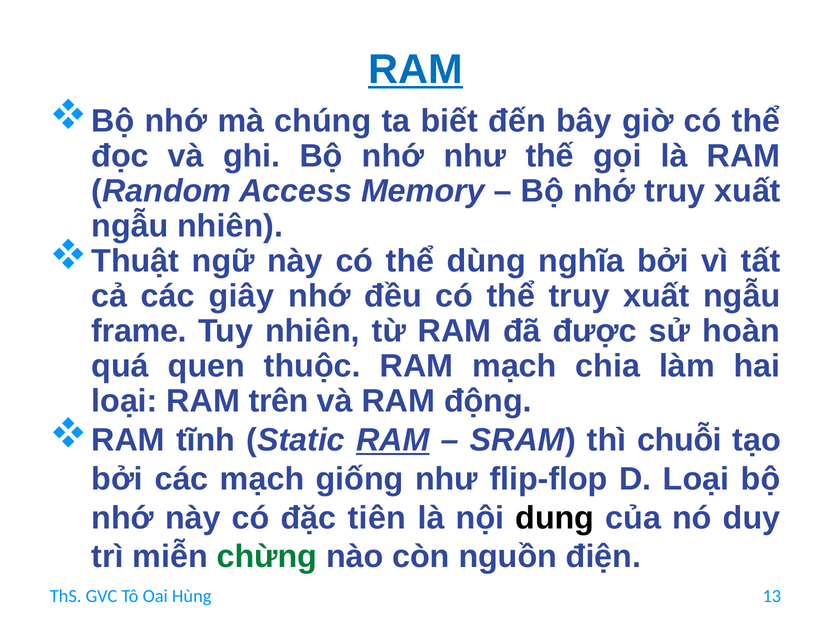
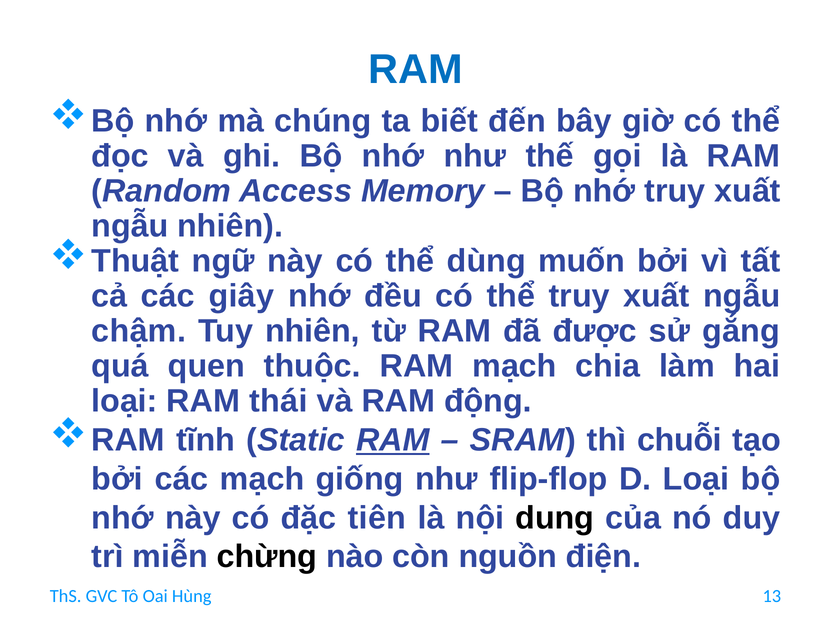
RAM underline: present -> none (415, 69)
nghĩa: nghĩa -> muốn (582, 261)
frame: frame -> chậm (139, 331)
hoàn: hoàn -> gắng (741, 331)
trên: trên -> thái (278, 400)
chừng colour: green -> black (267, 556)
